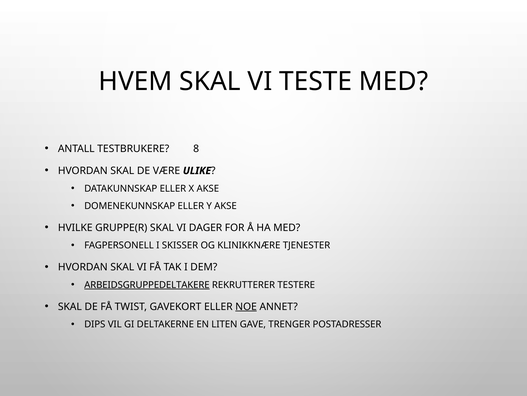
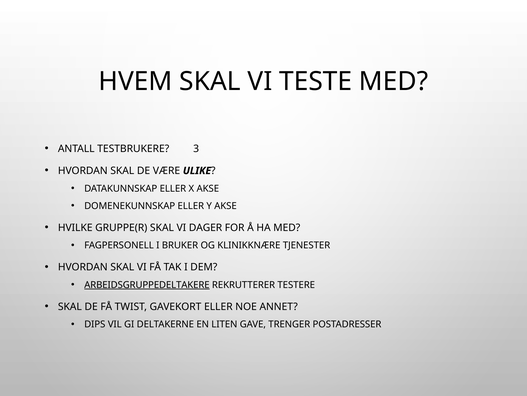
8: 8 -> 3 (196, 148)
SKISSER: SKISSER -> BRUKER (180, 245)
NOE underline: present -> none (246, 306)
